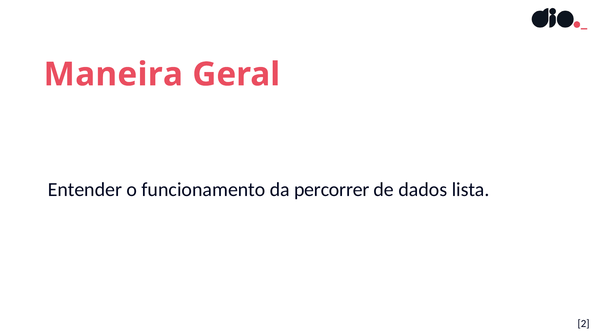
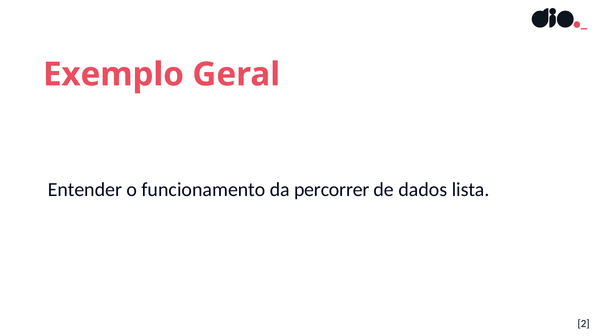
Maneira: Maneira -> Exemplo (113, 75)
